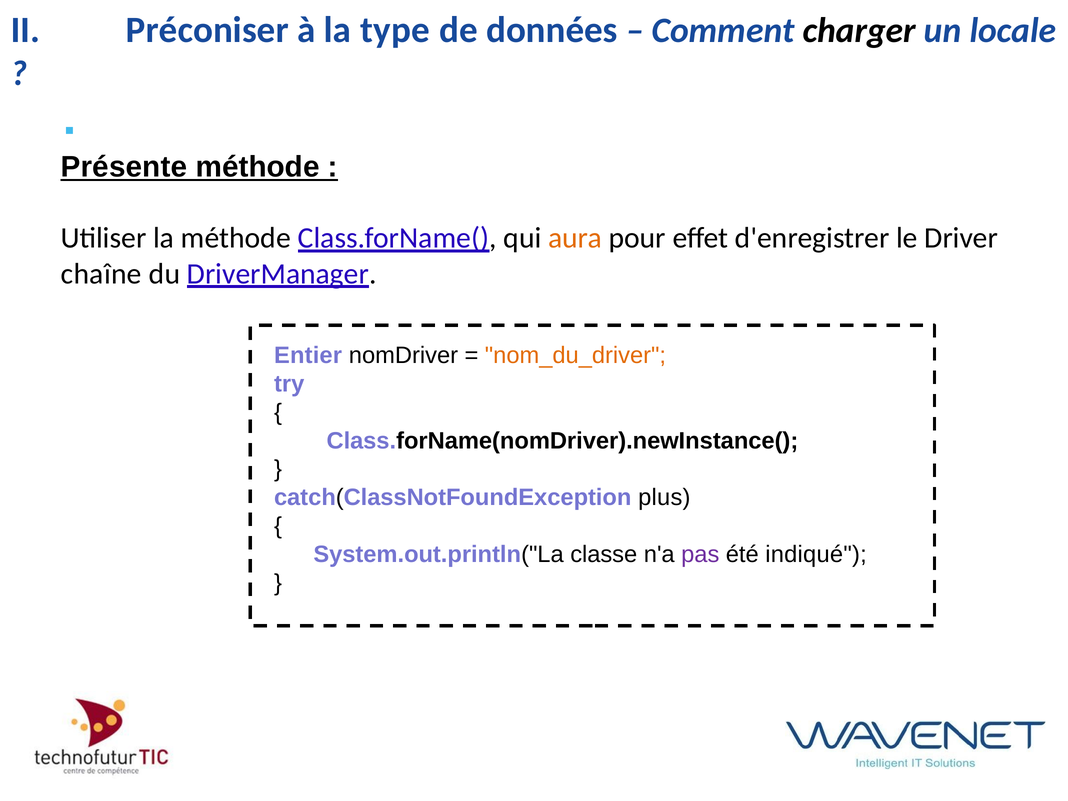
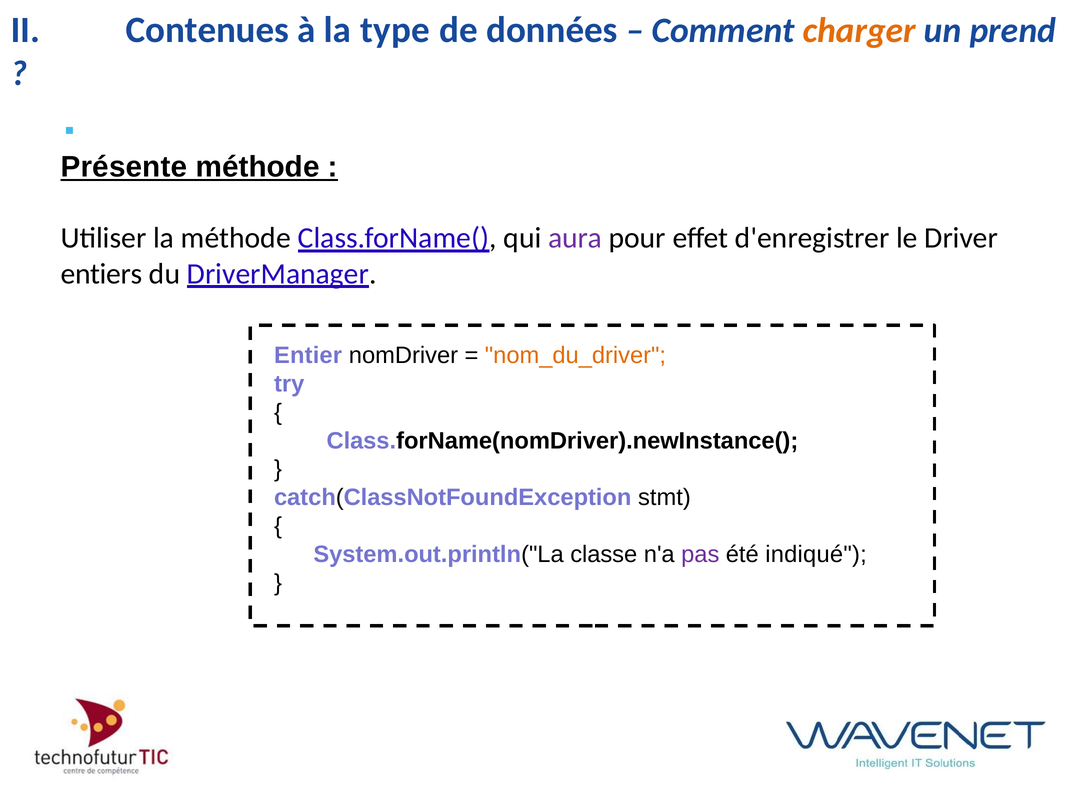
Préconiser: Préconiser -> Contenues (207, 30)
charger colour: black -> orange (859, 31)
locale: locale -> prend (1013, 31)
aura colour: orange -> purple (575, 238)
chaîne: chaîne -> entiers (102, 274)
plus: plus -> stmt (664, 498)
